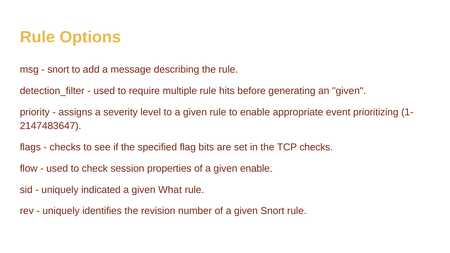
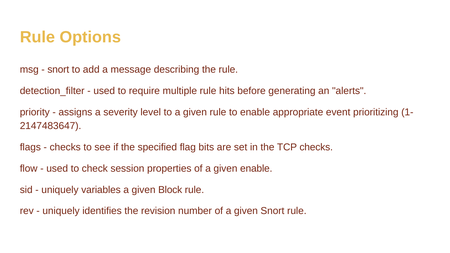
an given: given -> alerts (349, 91)
indicated: indicated -> variables (101, 190)
What: What -> Block (170, 190)
